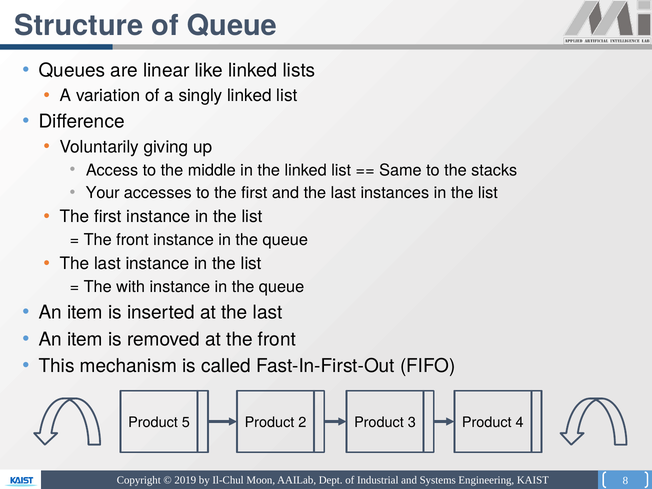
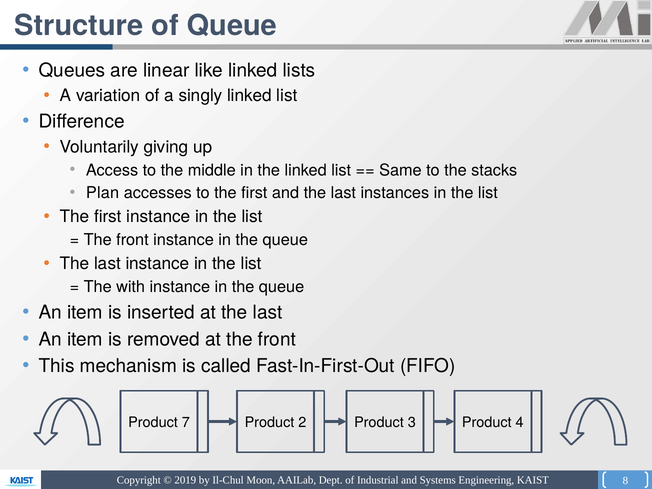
Your: Your -> Plan (103, 193)
5: 5 -> 7 (186, 423)
